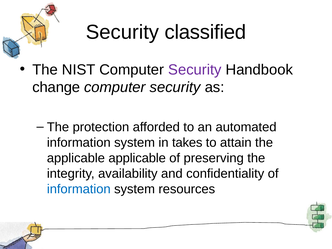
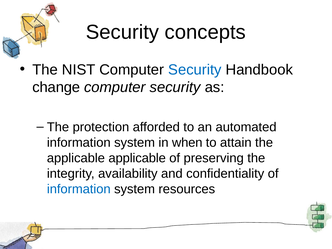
classified: classified -> concepts (205, 32)
Security colour: purple -> blue (195, 70)
takes: takes -> when (187, 143)
